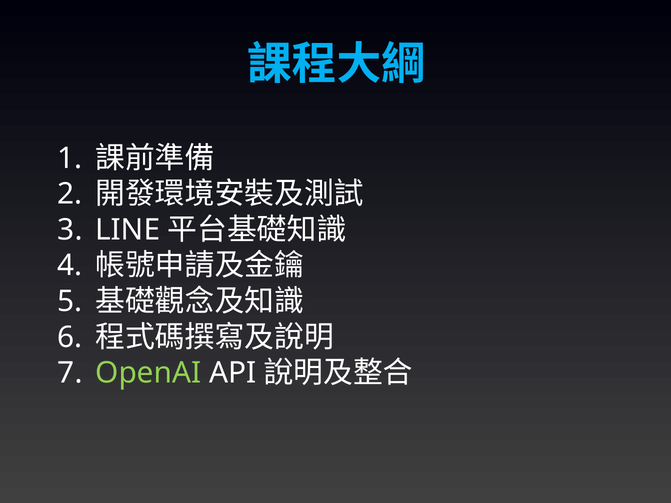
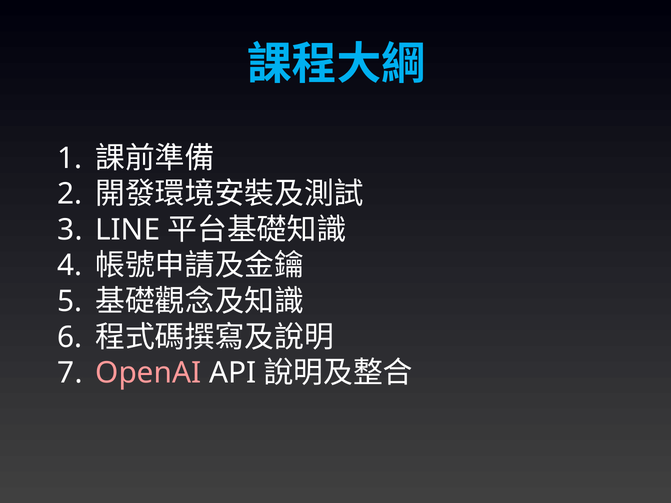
OpenAI colour: light green -> pink (148, 373)
